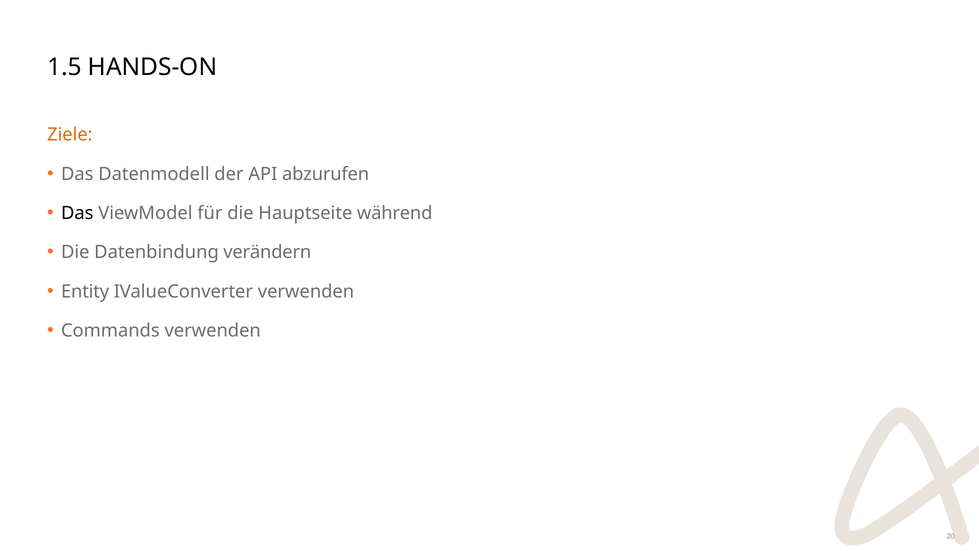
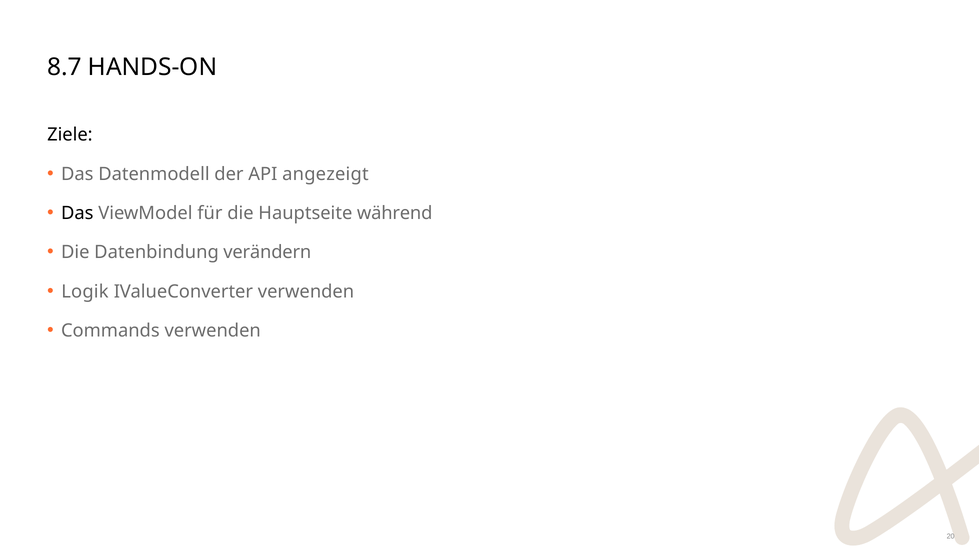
1.5: 1.5 -> 8.7 (64, 67)
Ziele colour: orange -> black (70, 135)
abzurufen: abzurufen -> angezeigt (325, 174)
Entity: Entity -> Logik (85, 291)
